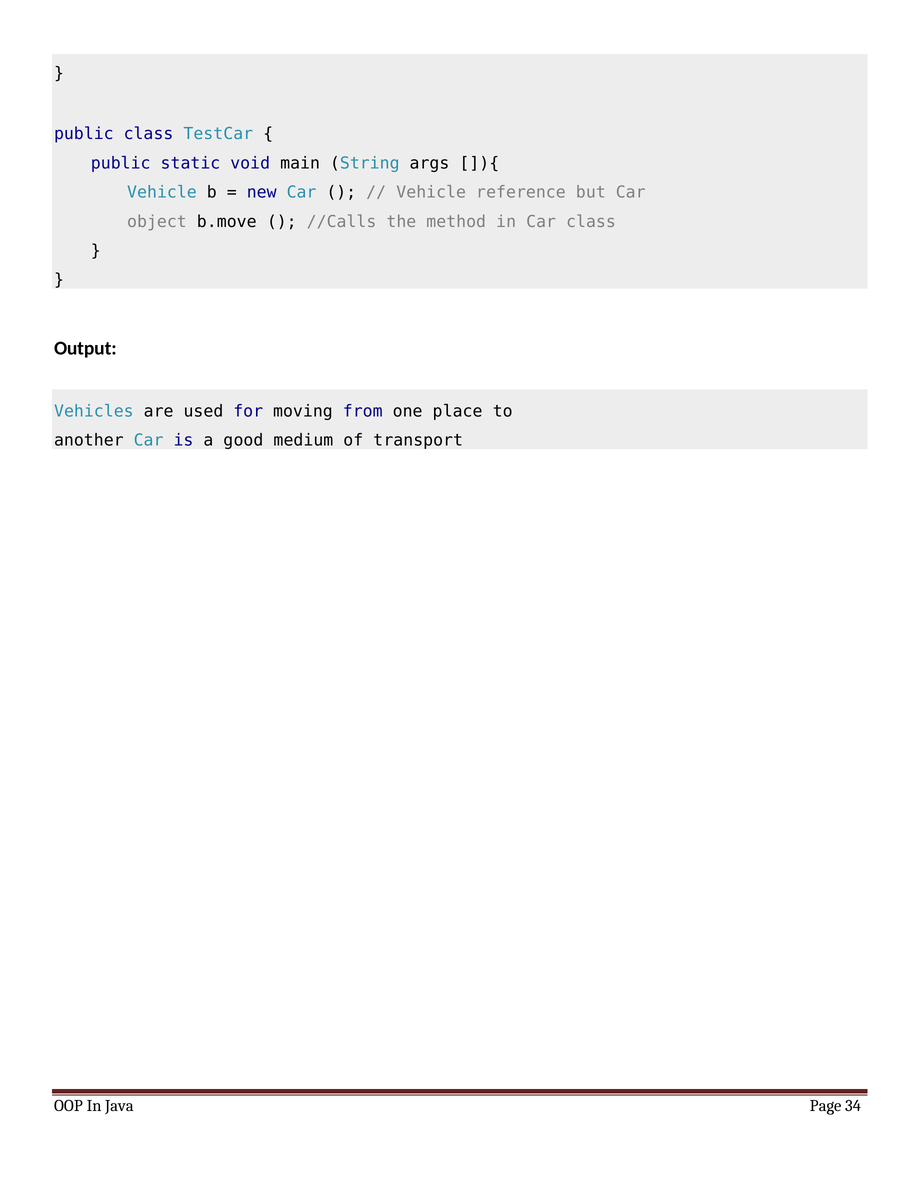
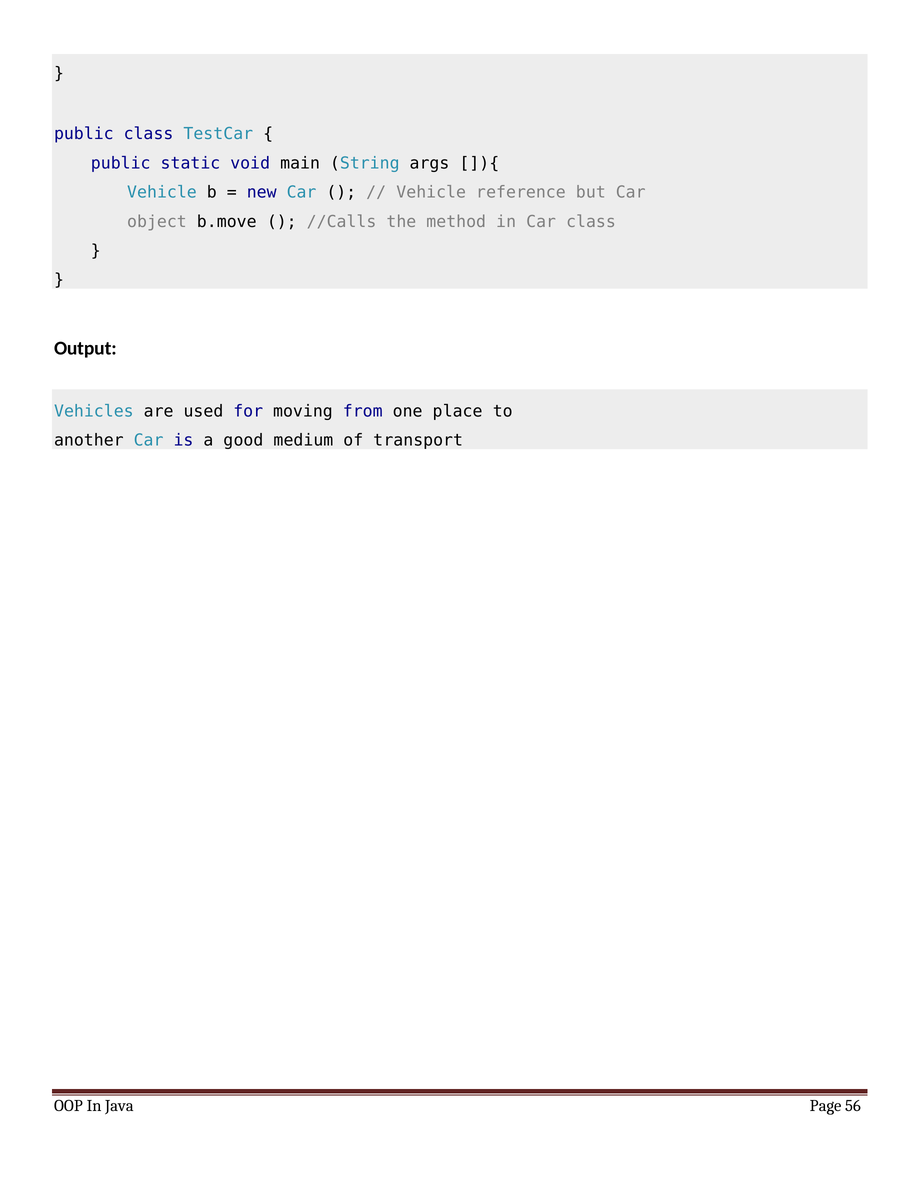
34: 34 -> 56 (853, 1106)
